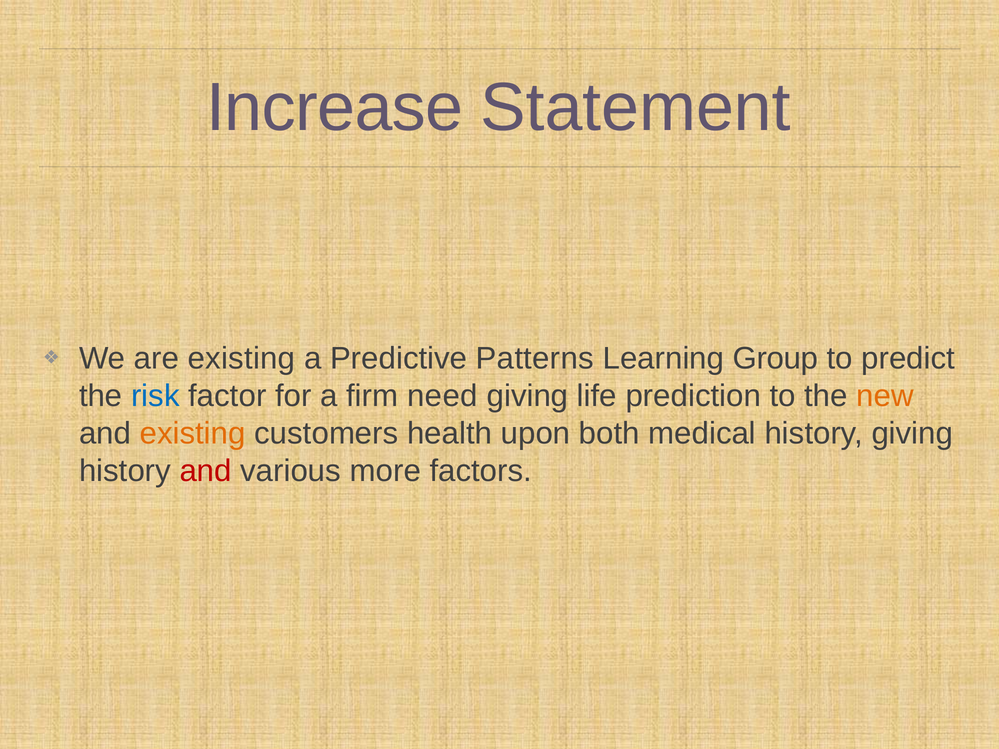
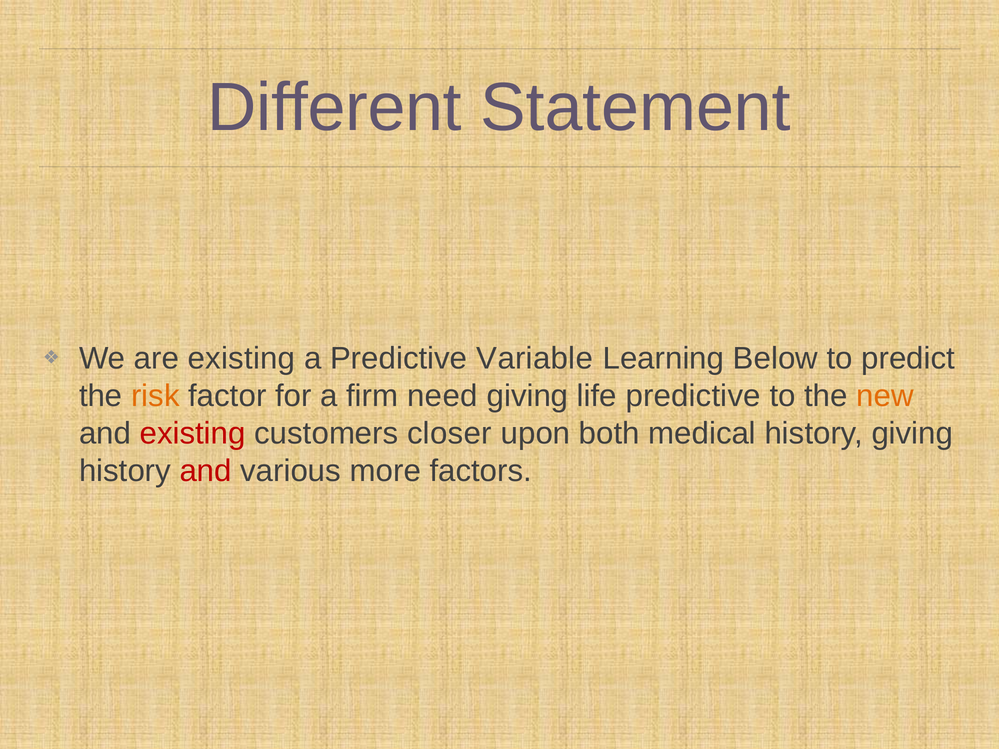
Increase: Increase -> Different (335, 108)
Patterns: Patterns -> Variable (535, 359)
Group: Group -> Below (775, 359)
risk colour: blue -> orange (155, 396)
life prediction: prediction -> predictive (693, 396)
existing colour: orange -> red (193, 434)
health: health -> closer (449, 434)
